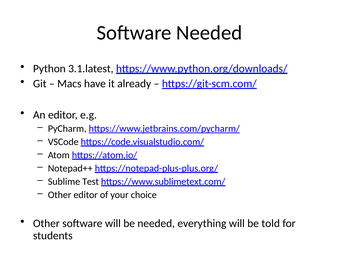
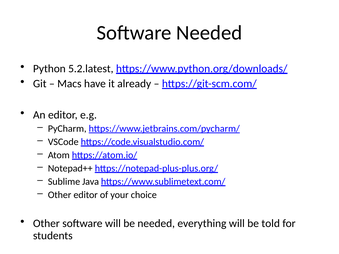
3.1.latest: 3.1.latest -> 5.2.latest (91, 69)
Test: Test -> Java (91, 182)
